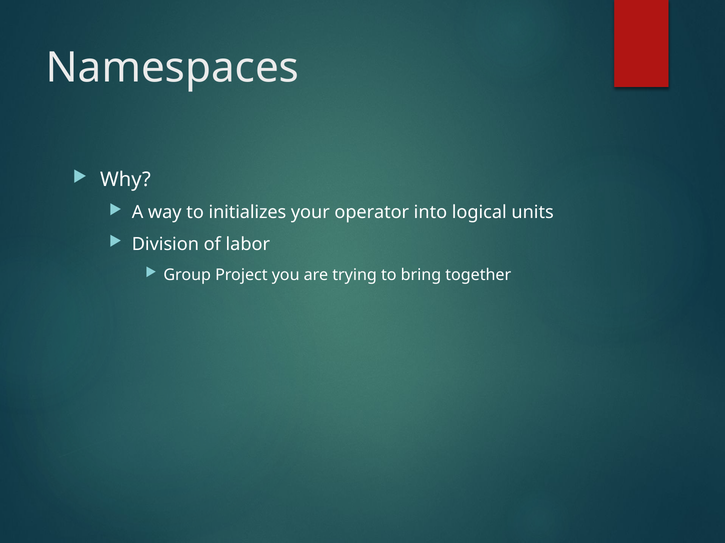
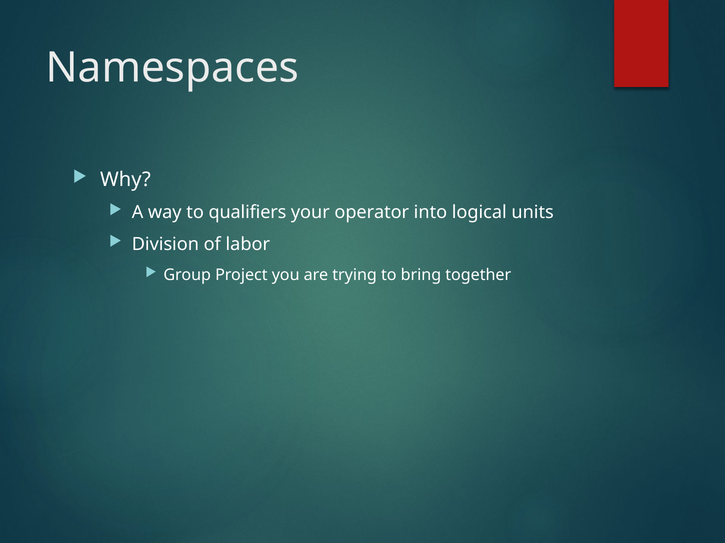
initializes: initializes -> qualifiers (247, 213)
